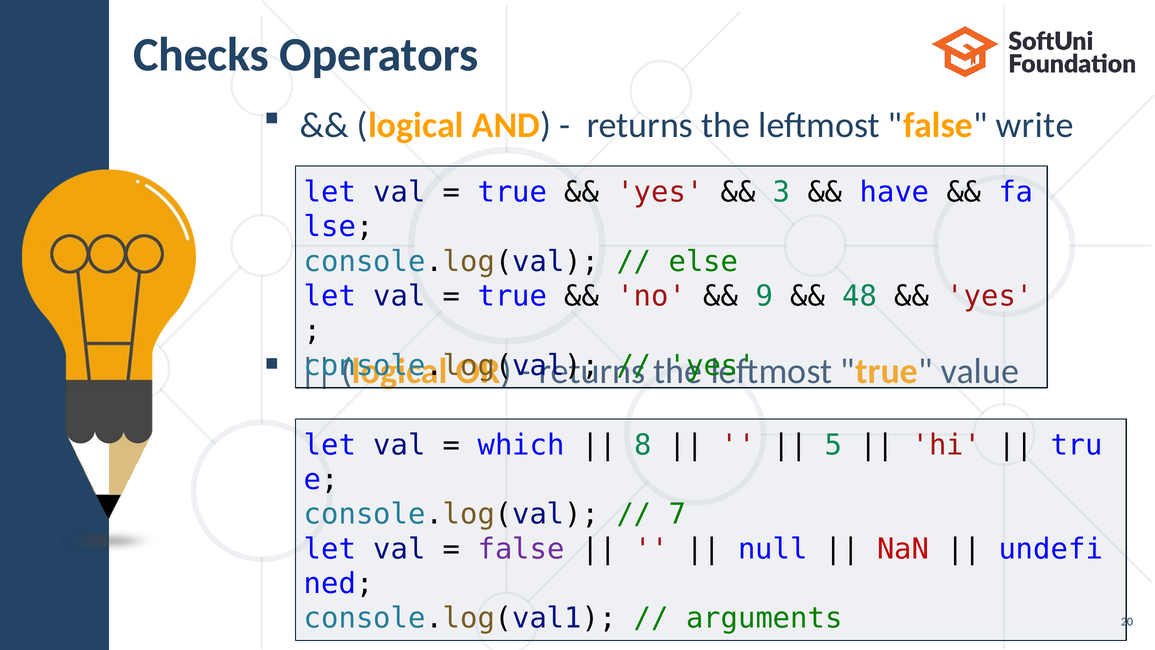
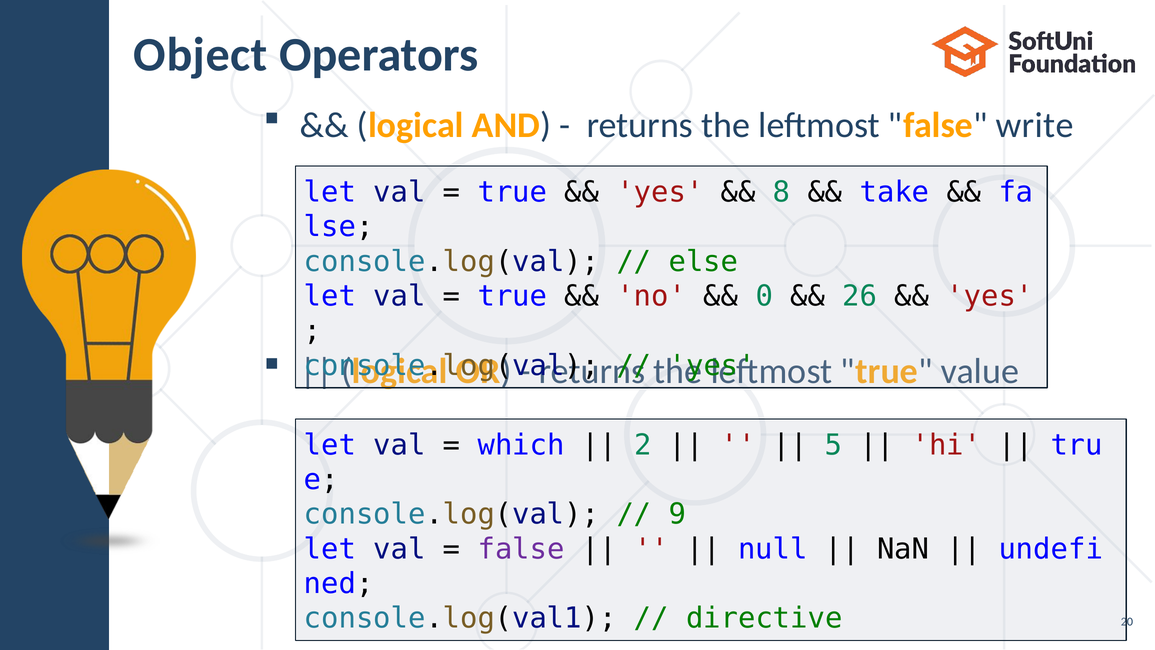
Checks: Checks -> Object (200, 55)
3: 3 -> 8 (782, 192)
have: have -> take (895, 192)
9: 9 -> 0 (764, 296)
48: 48 -> 26 (860, 296)
8: 8 -> 2 (643, 445)
7: 7 -> 9 (677, 514)
NaN colour: red -> black (903, 549)
arguments: arguments -> directive (764, 618)
